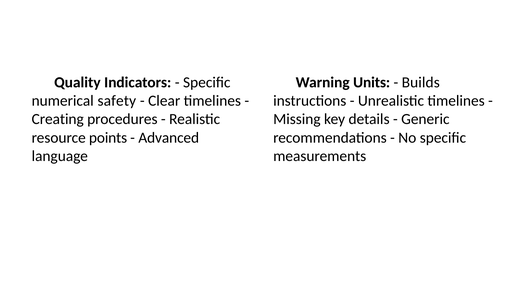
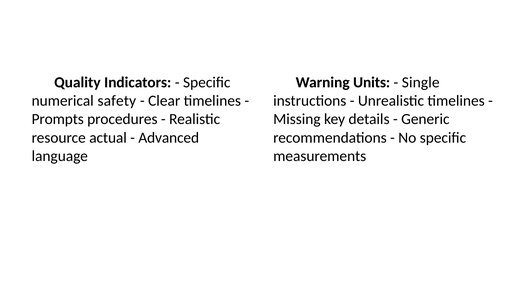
Builds: Builds -> Single (421, 82)
Creating: Creating -> Prompts (58, 119)
points: points -> actual (108, 137)
